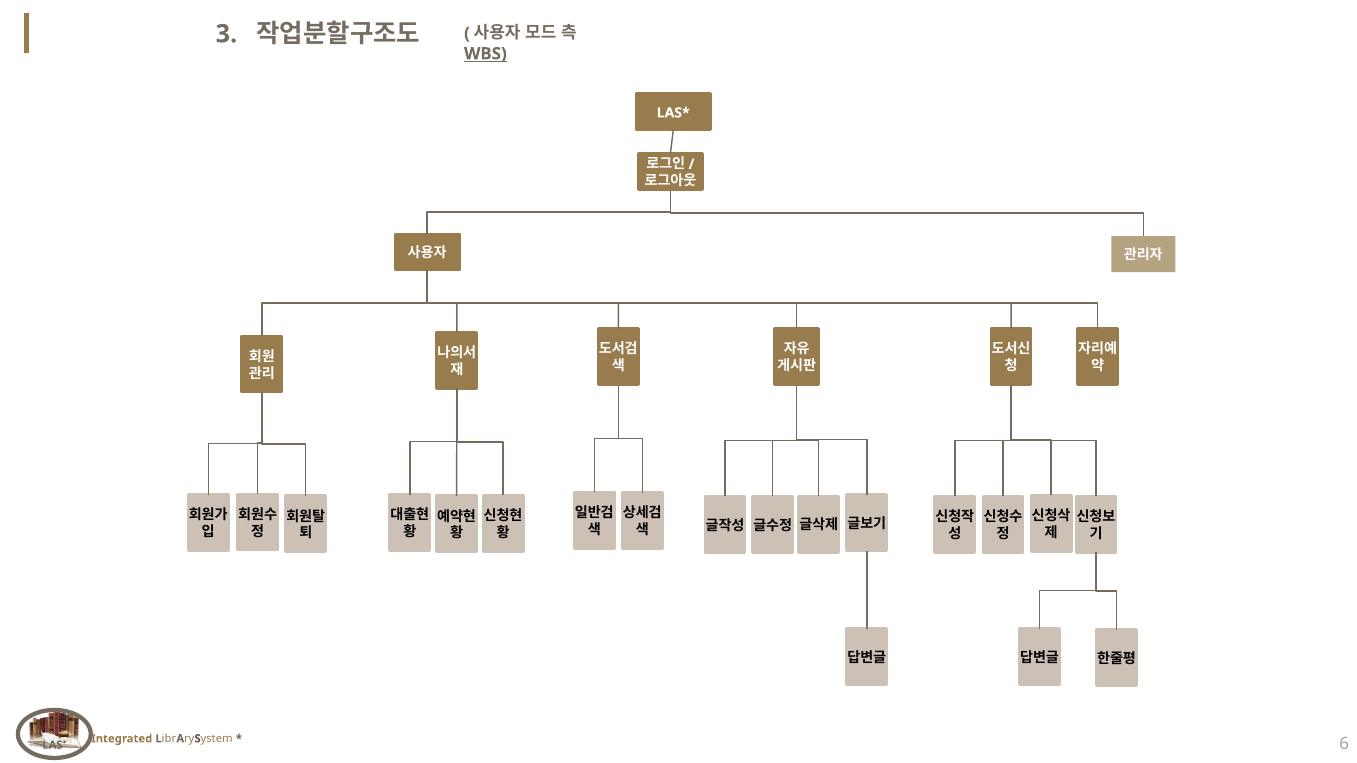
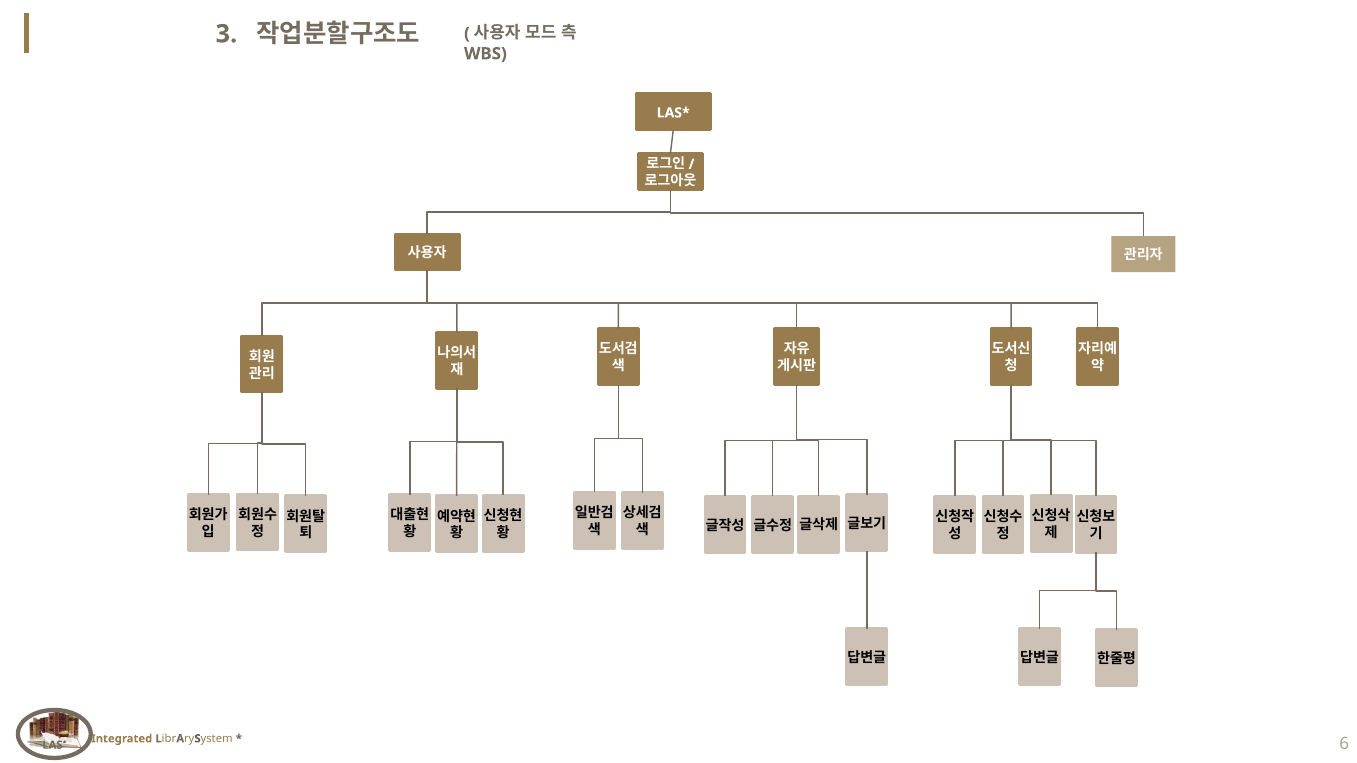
WBS underline: present -> none (485, 54)
